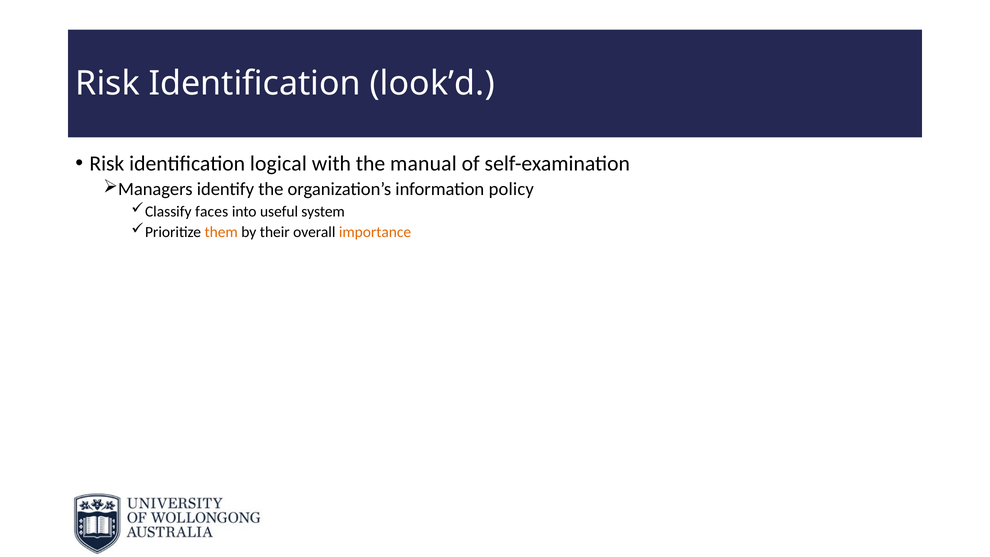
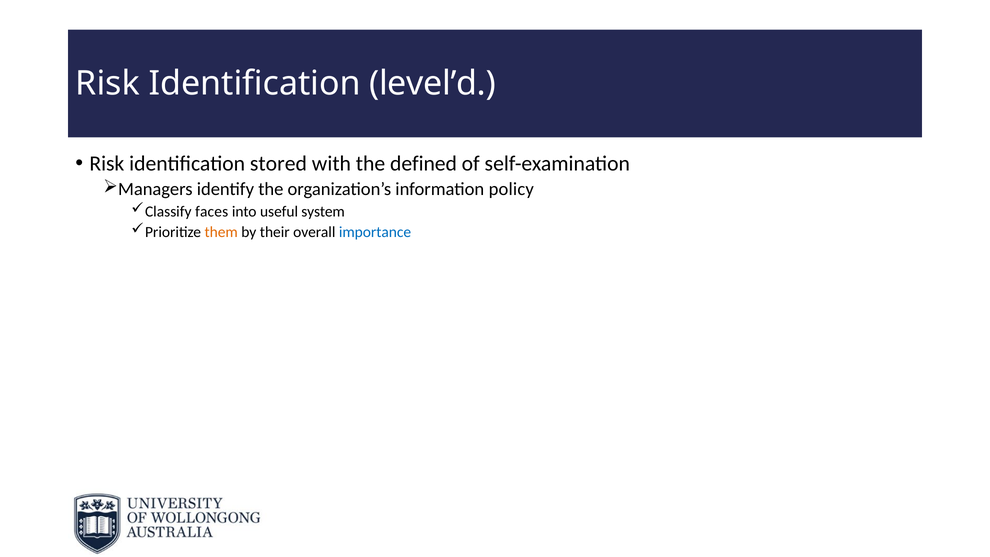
look’d: look’d -> level’d (432, 83)
logical: logical -> stored (278, 164)
manual: manual -> defined (424, 164)
importance colour: orange -> blue (375, 232)
